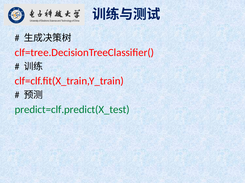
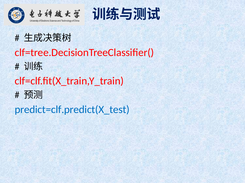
predict=clf.predict(X_test colour: green -> blue (72, 110)
